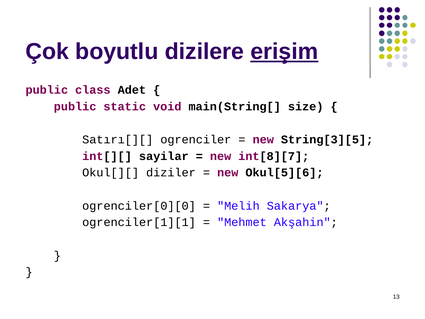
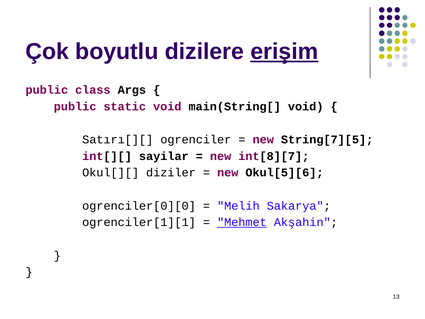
Adet: Adet -> Args (132, 90)
main(String[ size: size -> void (306, 106)
String[3][5: String[3][5 -> String[7][5 (327, 140)
Mehmet underline: none -> present (242, 222)
